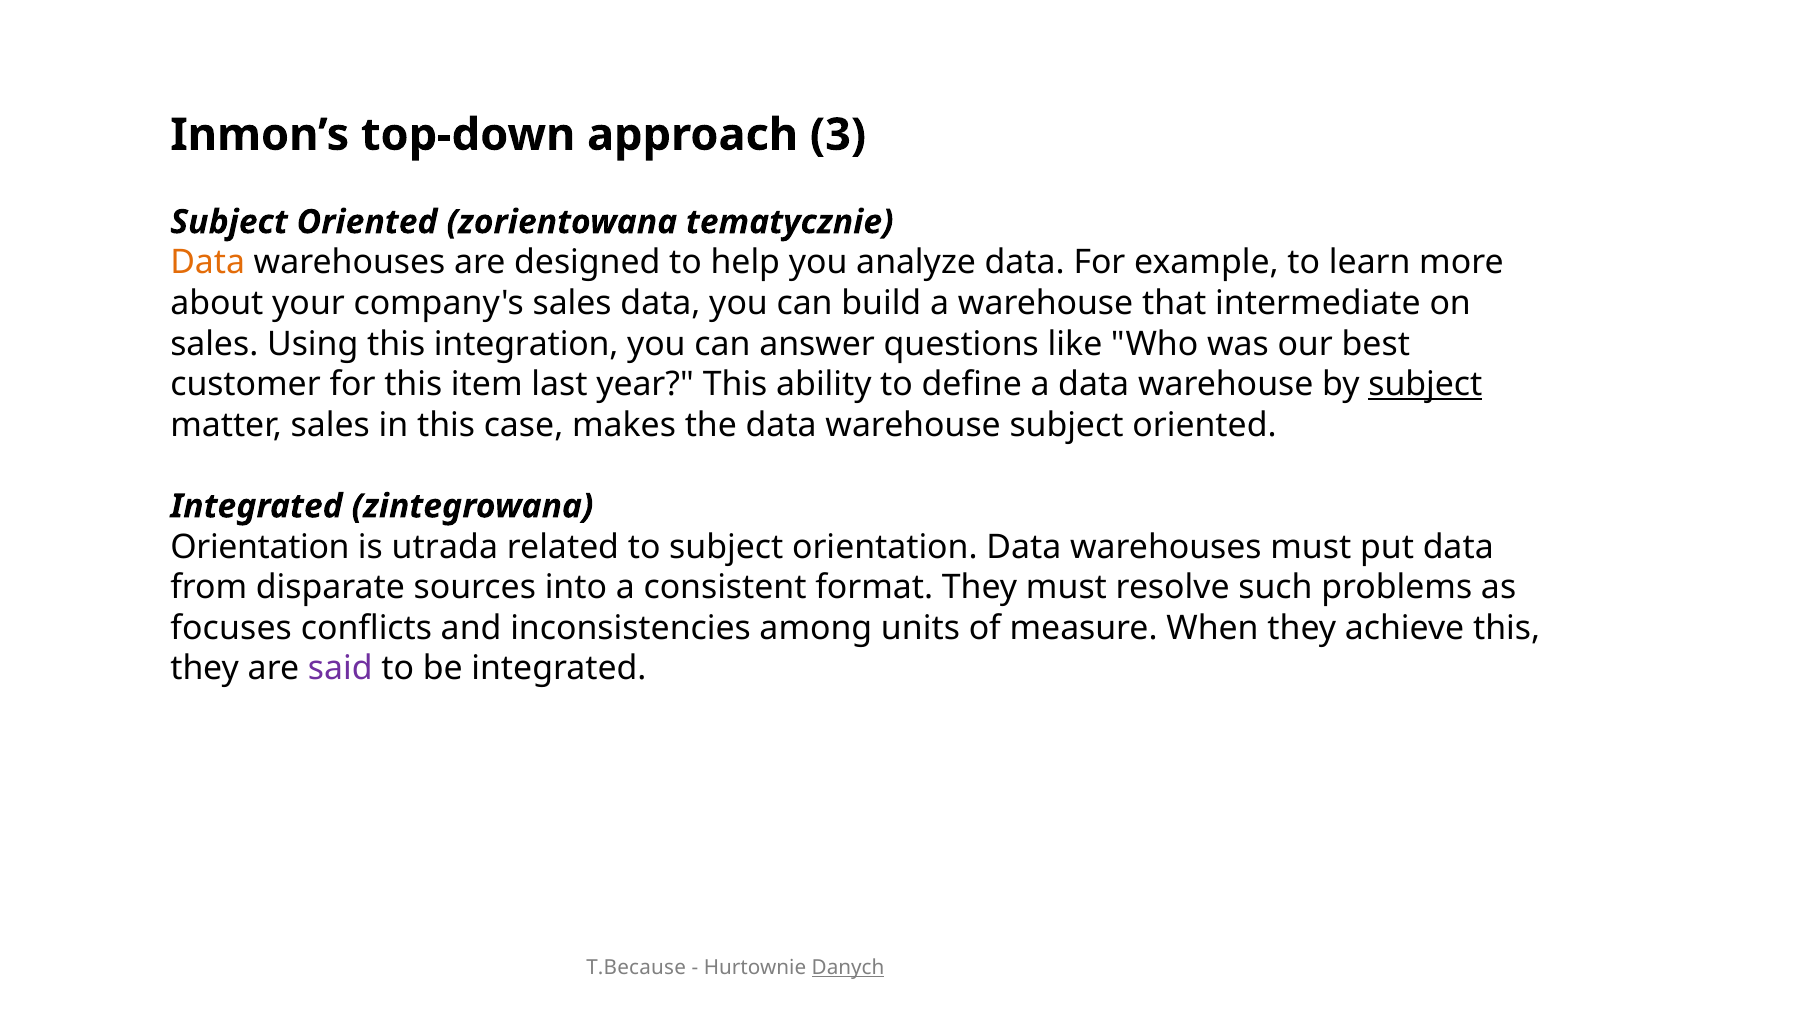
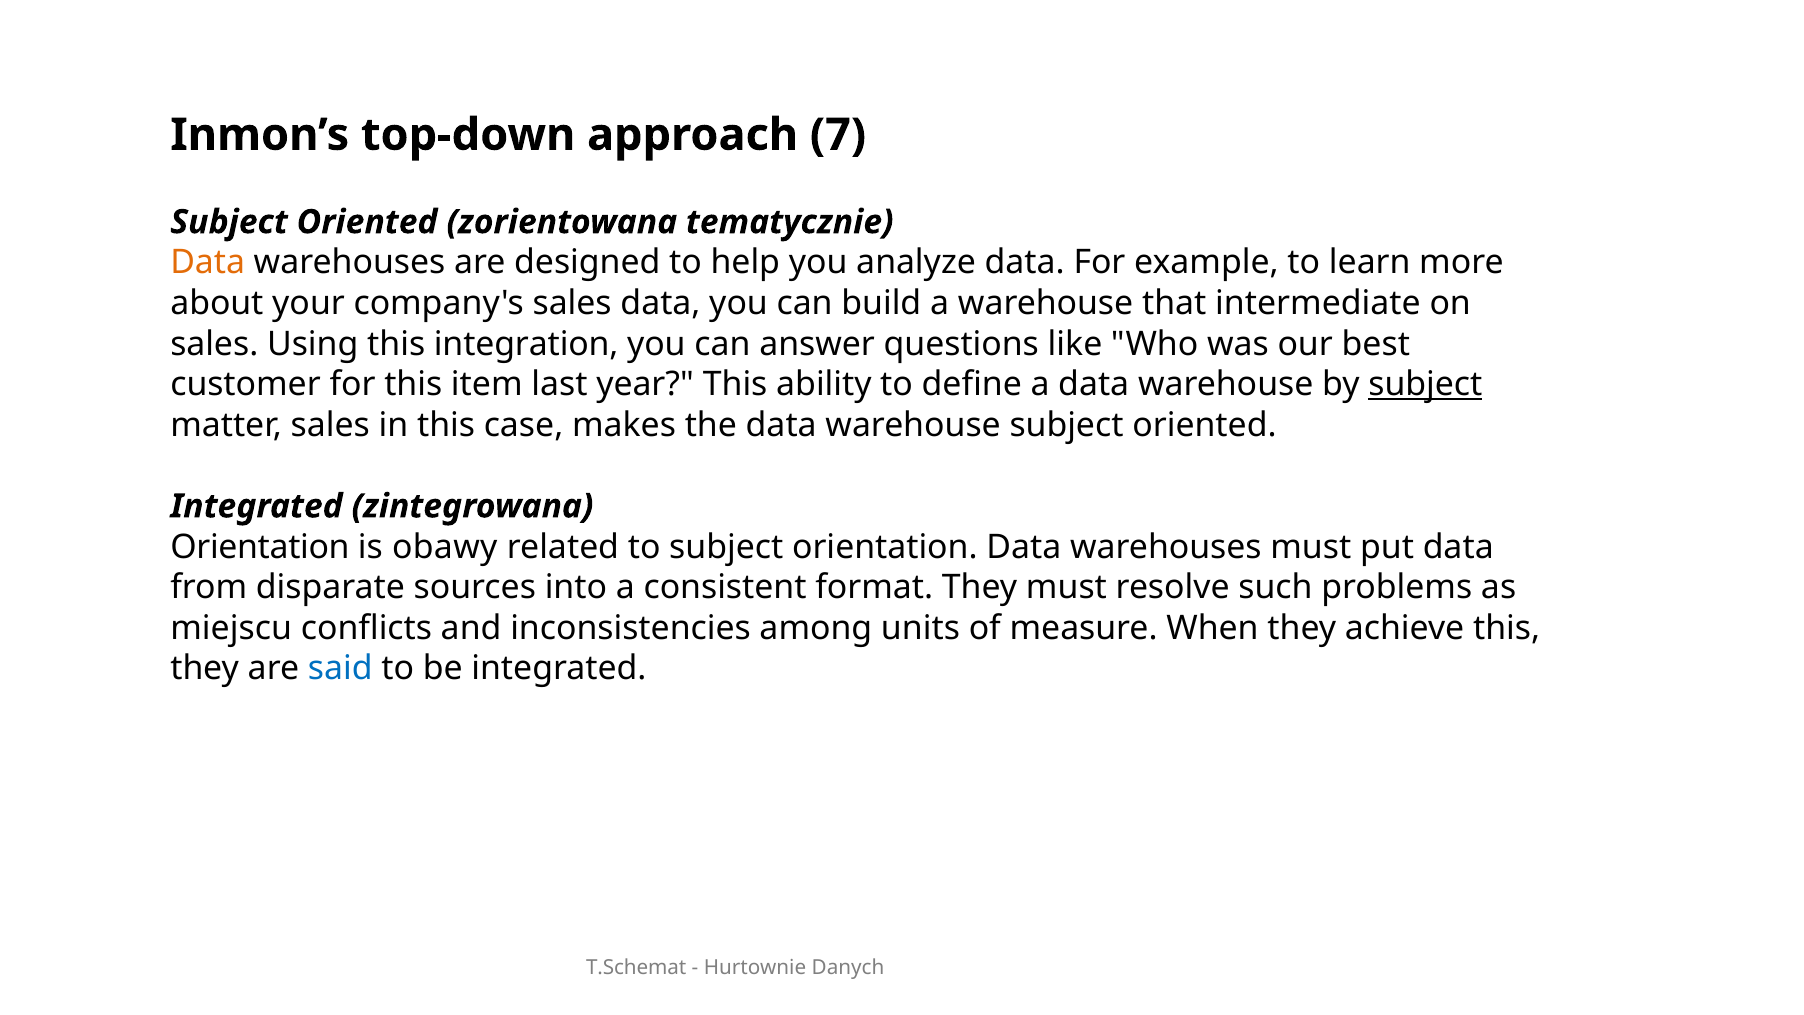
3: 3 -> 7 (838, 135)
utrada: utrada -> obawy (445, 547)
focuses: focuses -> miejscu (231, 628)
said colour: purple -> blue (340, 669)
T.Because: T.Because -> T.Schemat (636, 967)
Danych underline: present -> none (848, 967)
